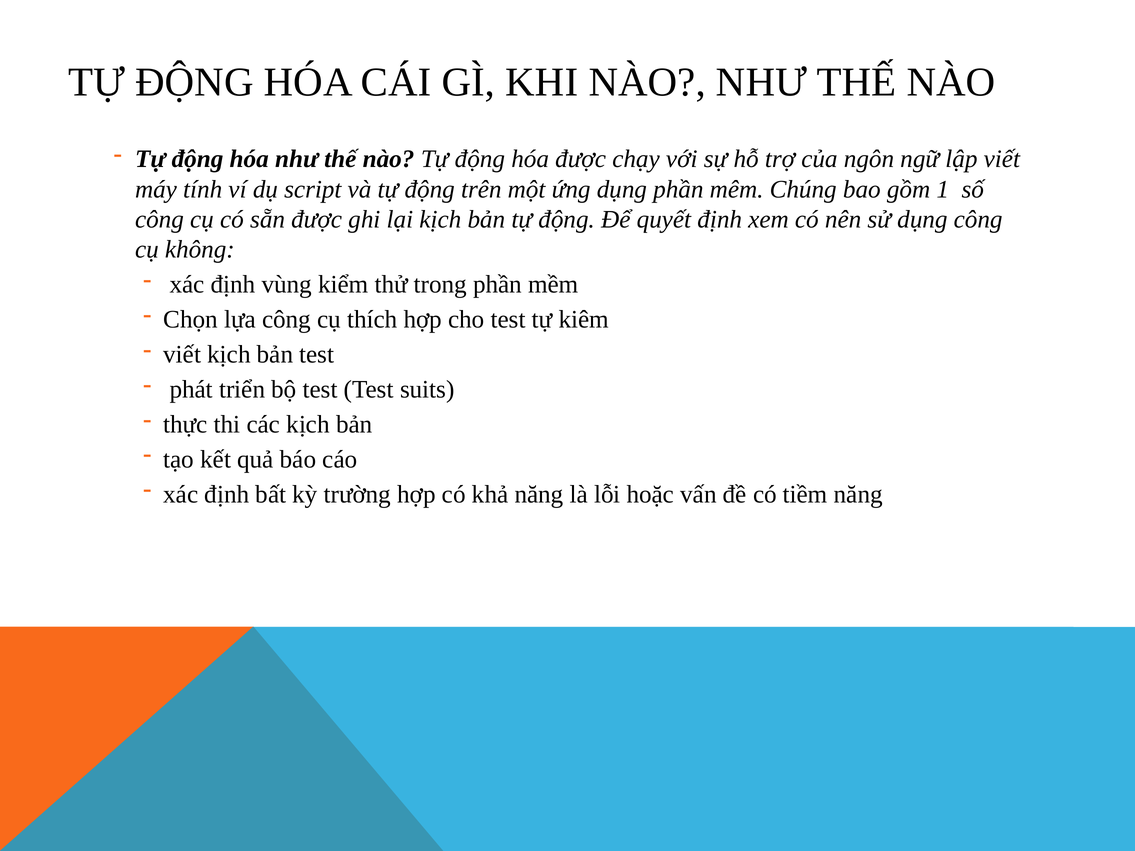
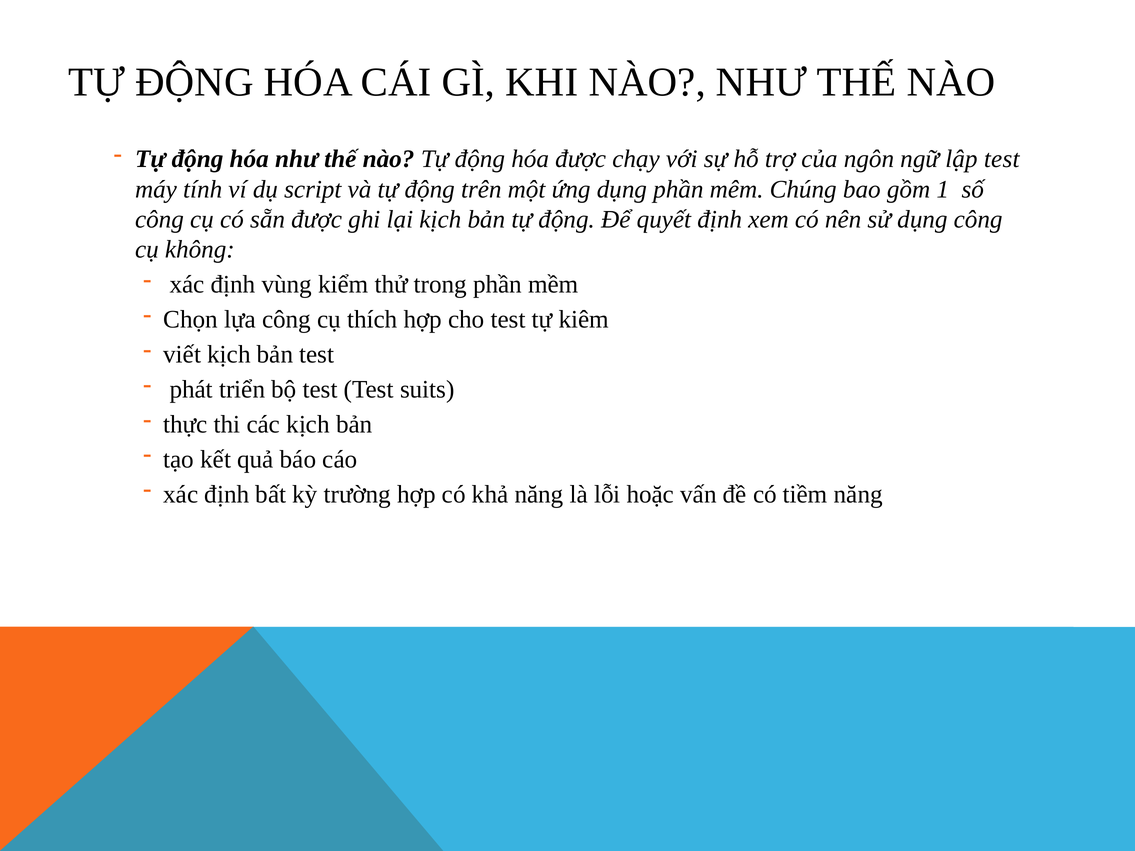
lập viết: viết -> test (1002, 159)
